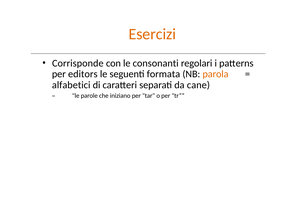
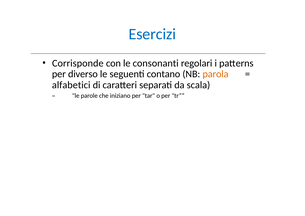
Esercizi colour: orange -> blue (152, 34)
editors: editors -> diverso (83, 74)
formata: formata -> contano (163, 74)
cane: cane -> scala (198, 85)
